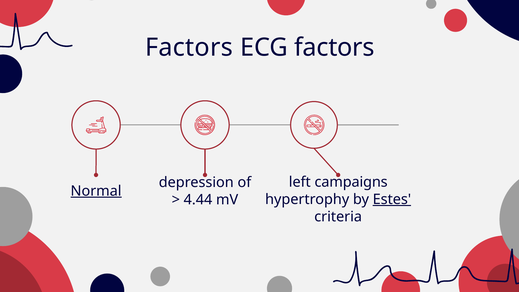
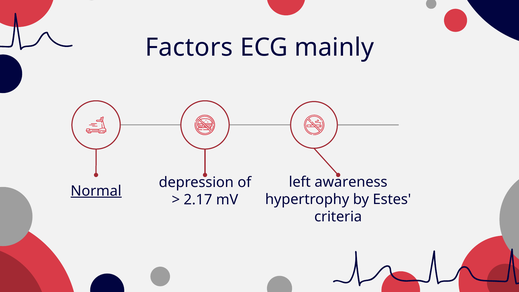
ECG factors: factors -> mainly (334, 47)
campaigns: campaigns -> awareness (351, 182)
Estes underline: present -> none (392, 199)
4.44: 4.44 -> 2.17 (198, 200)
